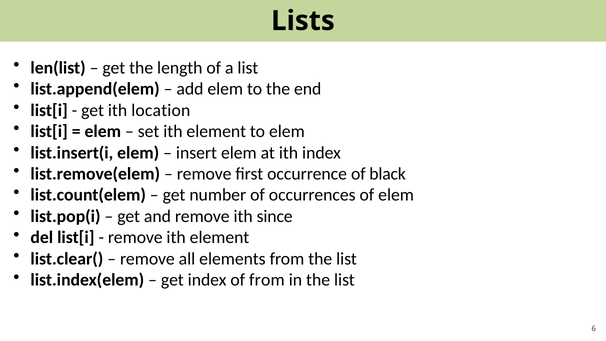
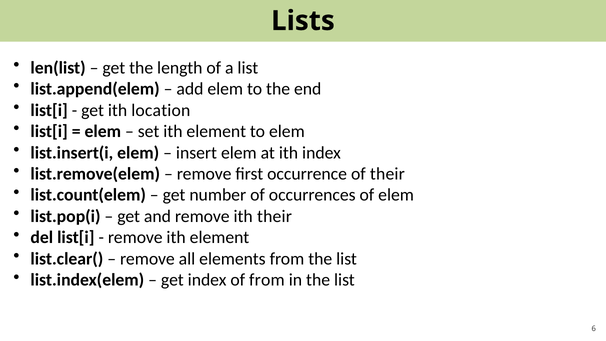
of black: black -> their (387, 174)
ith since: since -> their (274, 216)
